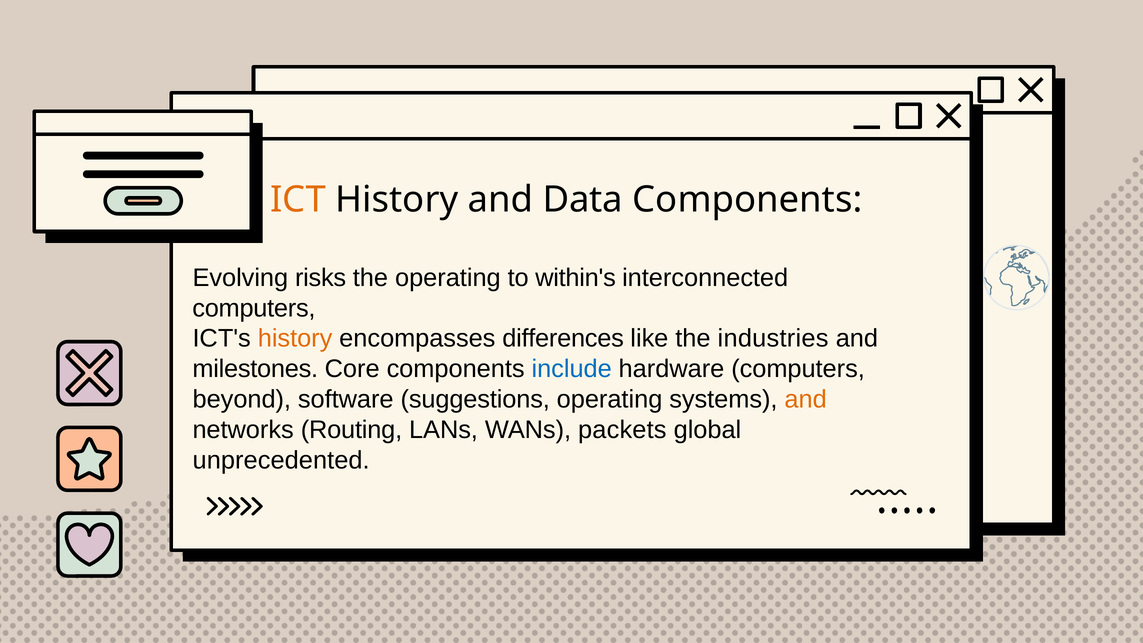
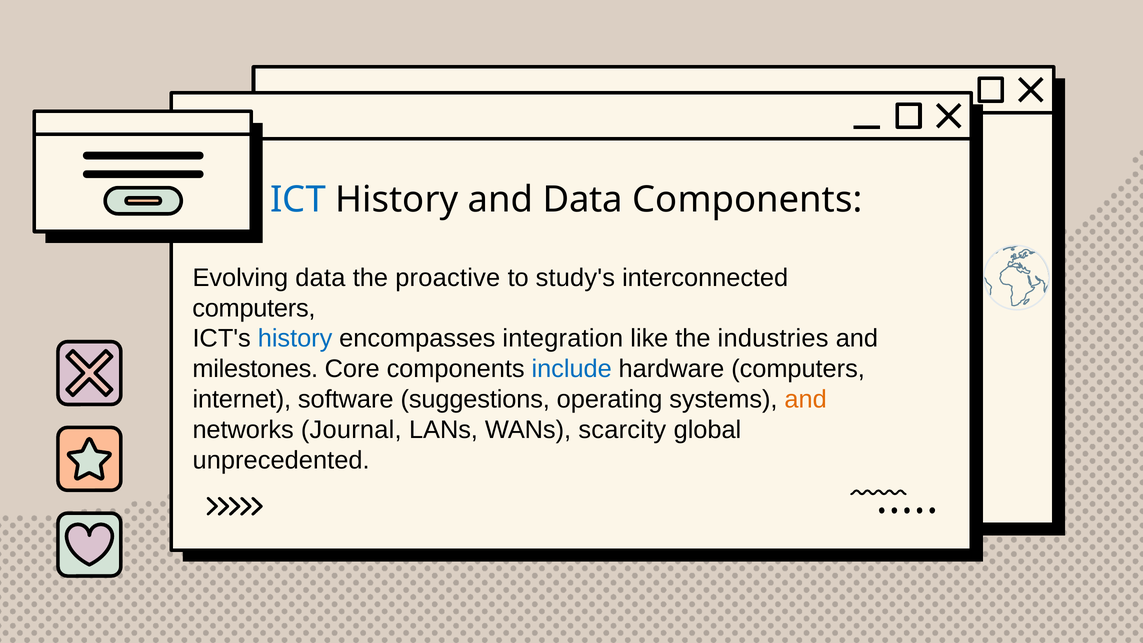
ICT colour: orange -> blue (298, 200)
Evolving risks: risks -> data (320, 278)
the operating: operating -> proactive (448, 278)
within's: within's -> study's (575, 278)
history colour: orange -> blue (295, 339)
differences: differences -> integration (563, 339)
beyond: beyond -> internet (242, 400)
Routing: Routing -> Journal (351, 430)
packets: packets -> scarcity (622, 430)
